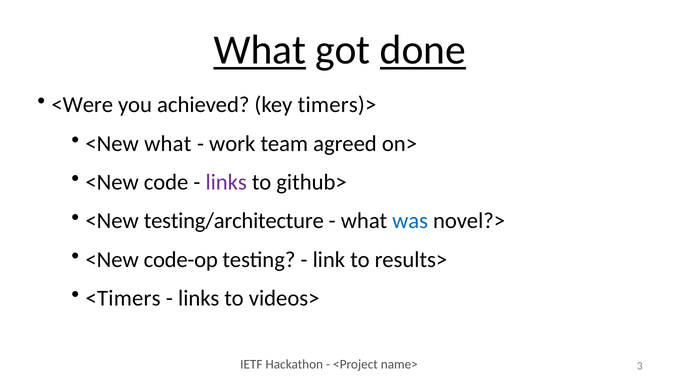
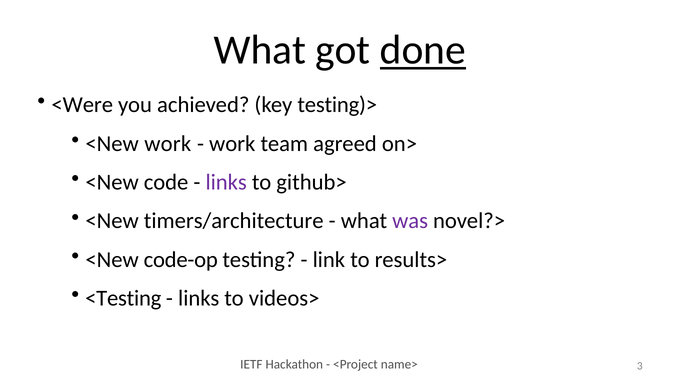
What underline: present -> none (260, 50)
timers)>: timers)> -> testing)> (337, 105)
<New what: what -> work (168, 143)
testing/architecture: testing/architecture -> timers/architecture (234, 221)
was colour: blue -> purple (410, 221)
<Timers: <Timers -> <Testing (123, 298)
